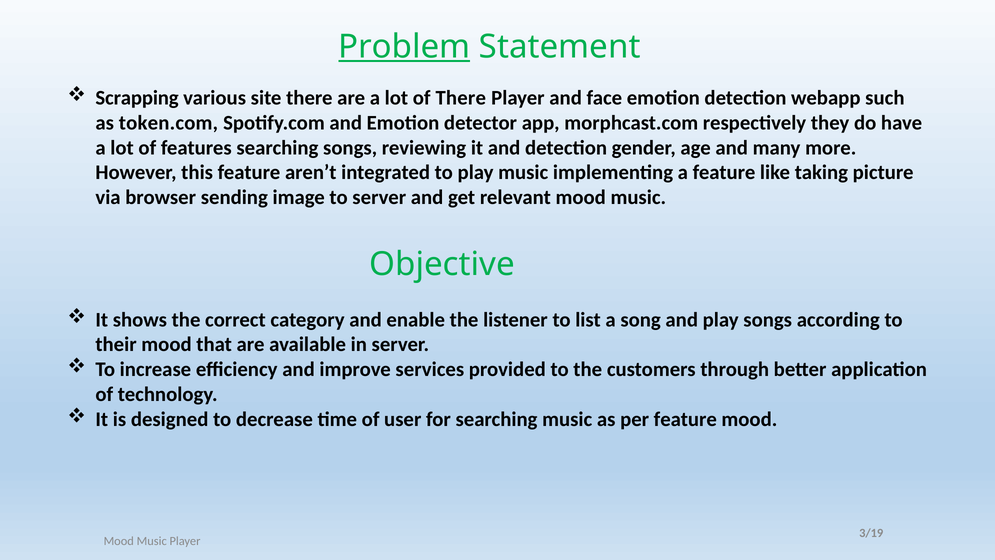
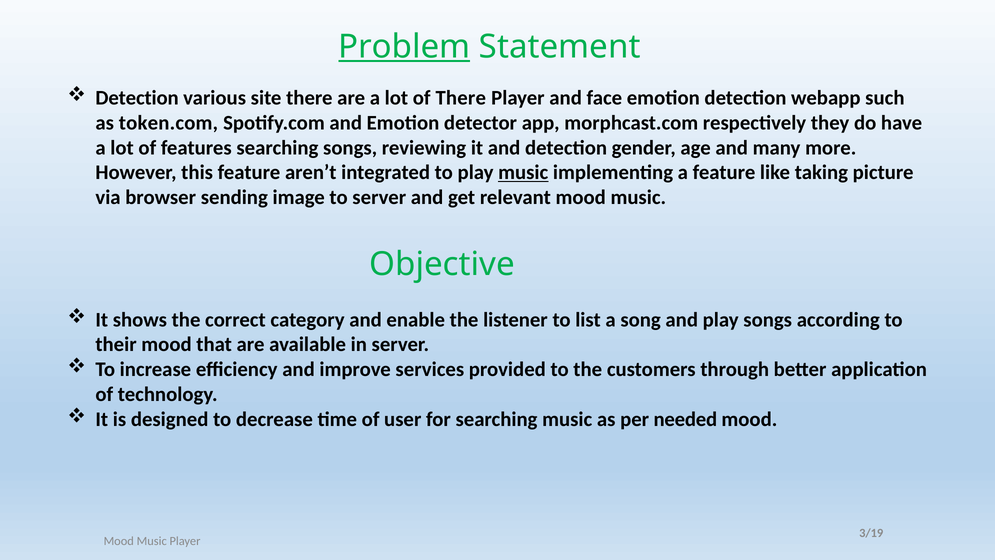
Scrapping: Scrapping -> Detection (137, 98)
music underline: none -> present (523, 172)
per feature: feature -> needed (685, 419)
